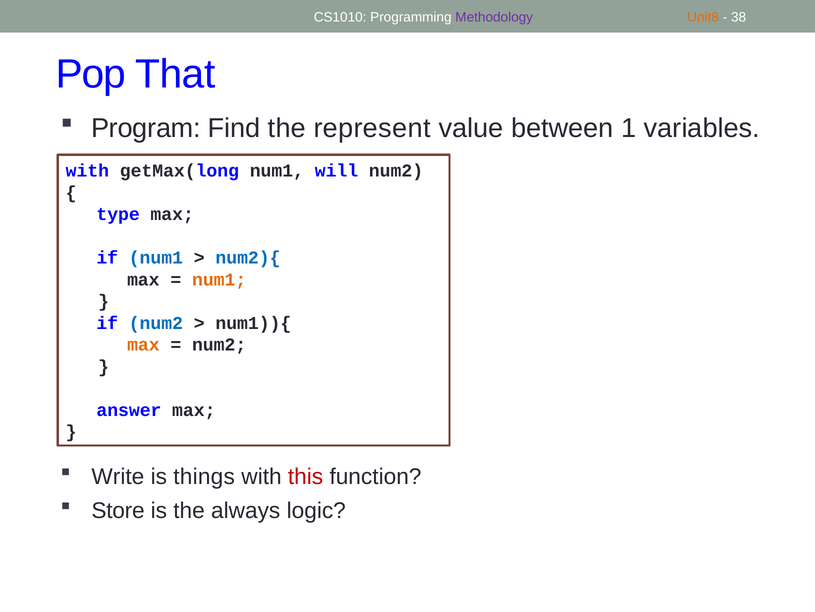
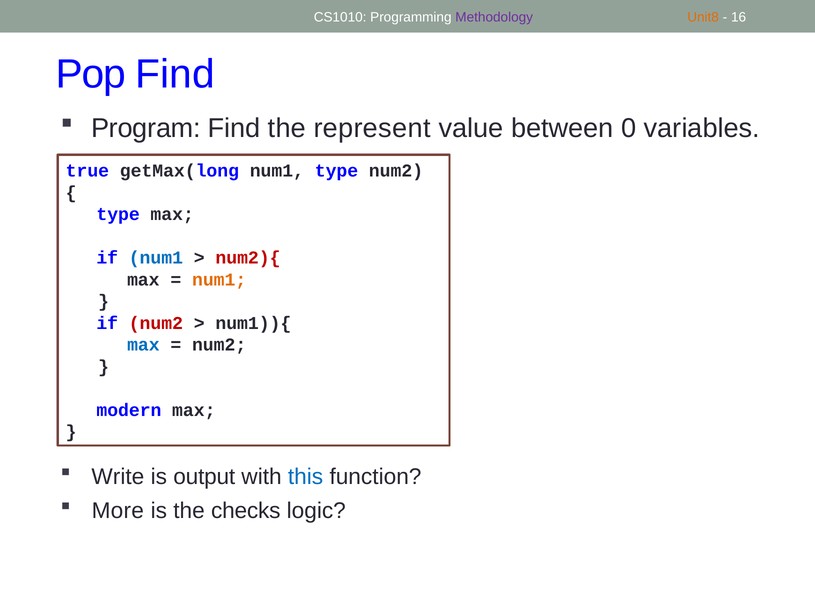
38: 38 -> 16 (739, 17)
Pop That: That -> Find (175, 74)
1: 1 -> 0 (629, 128)
with: with -> true (87, 171)
num1 will: will -> type (336, 171)
num2){ colour: blue -> red (248, 258)
num2 colour: blue -> red (156, 323)
max colour: orange -> blue (143, 344)
answer: answer -> modern (129, 410)
things: things -> output (204, 476)
this colour: red -> blue (306, 476)
Store: Store -> More (118, 510)
always: always -> checks (246, 510)
